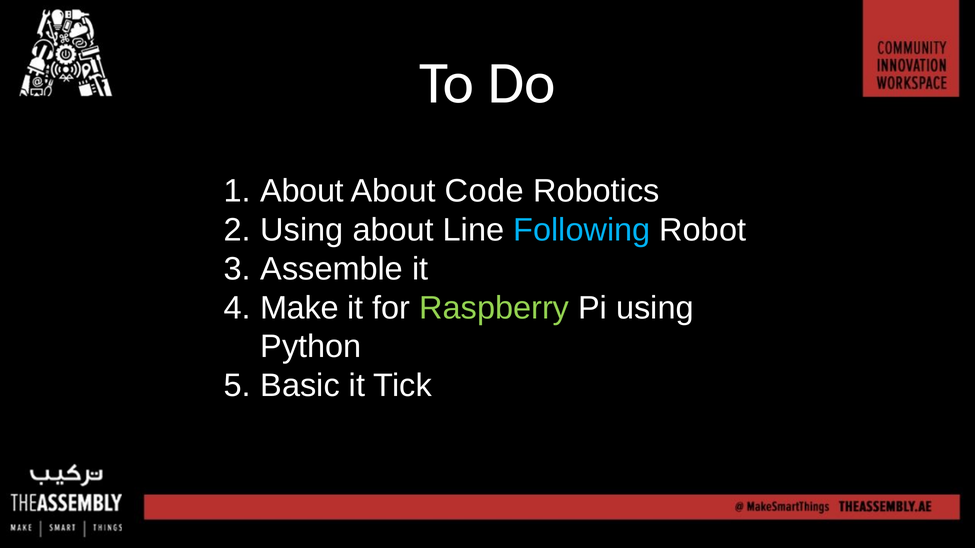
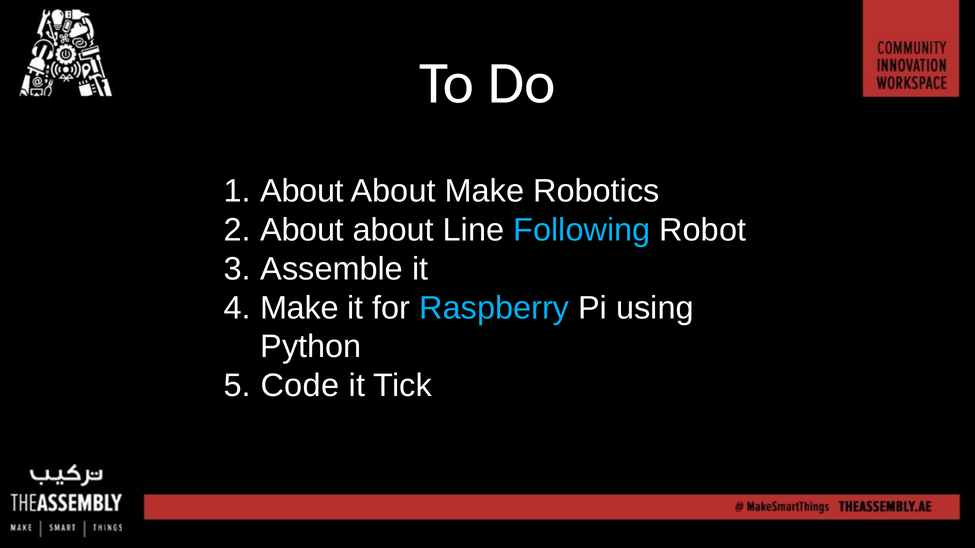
About Code: Code -> Make (484, 191)
Using: Using -> About (302, 230)
Raspberry colour: light green -> light blue (494, 308)
Basic: Basic -> Code (300, 386)
